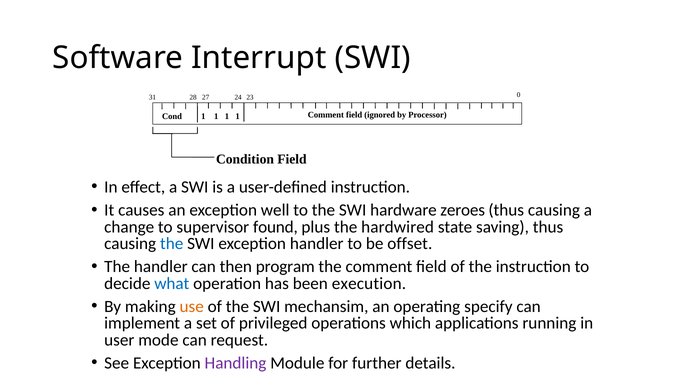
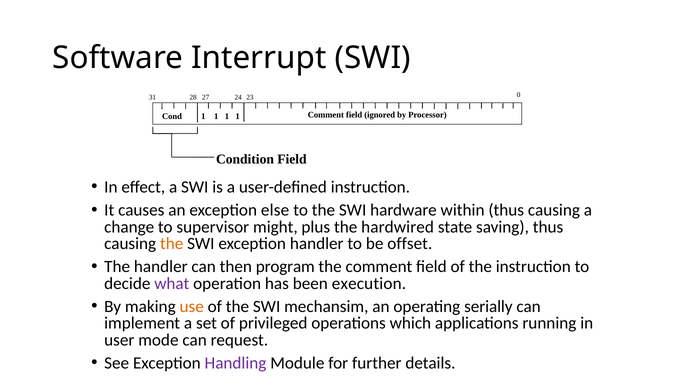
well: well -> else (275, 210)
zeroes: zeroes -> within (463, 210)
found: found -> might (275, 227)
the colour: blue -> orange (172, 244)
what colour: blue -> purple (172, 283)
specify: specify -> serially (488, 306)
